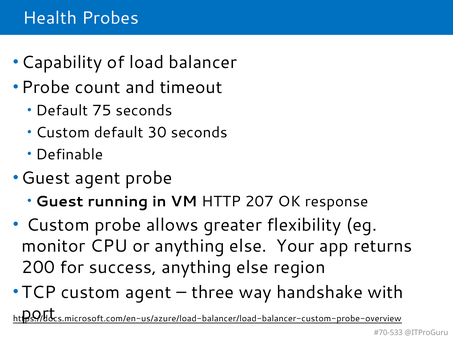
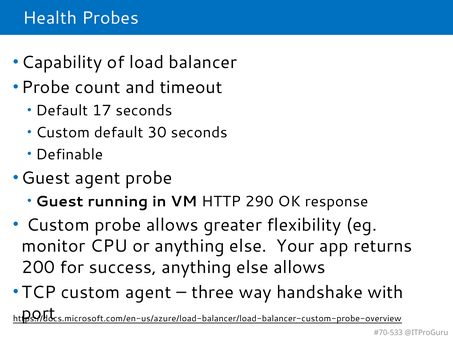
75: 75 -> 17 (102, 111)
207: 207 -> 290 (259, 201)
else region: region -> allows (300, 267)
